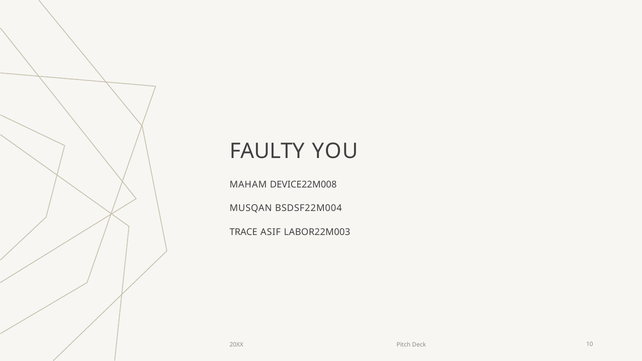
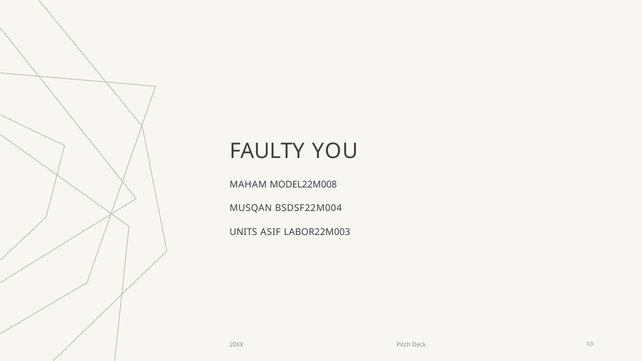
DEVICE22M008: DEVICE22M008 -> MODEL22M008 (303, 185)
TRACE: TRACE -> UNITS (243, 232)
